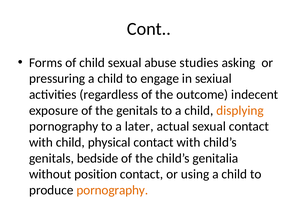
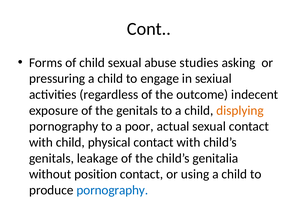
later: later -> poor (139, 126)
bedside: bedside -> leakage (98, 158)
pornography colour: orange -> blue (112, 190)
